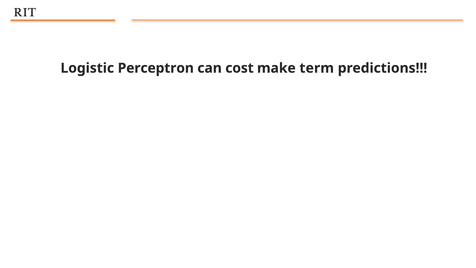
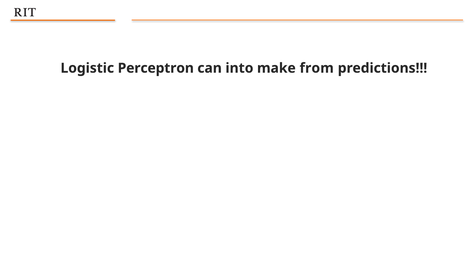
cost: cost -> into (239, 68)
term: term -> from (317, 68)
